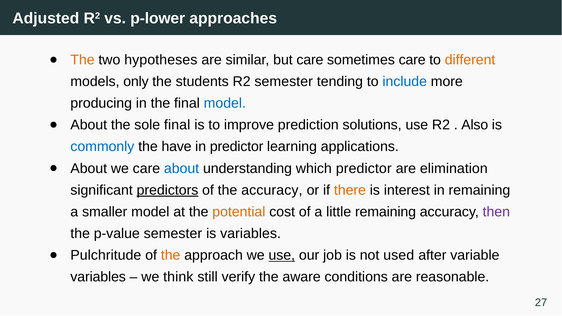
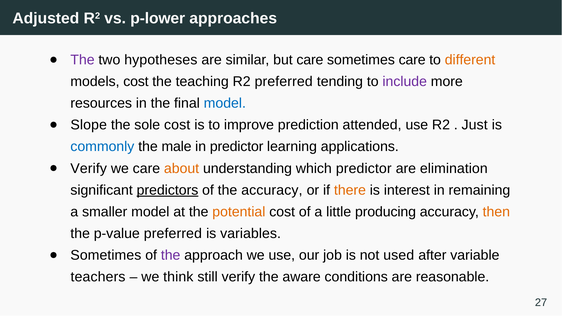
The colour: orange -> purple (83, 60)
models only: only -> cost (136, 82)
students: students -> teaching (202, 82)
R2 semester: semester -> preferred (284, 82)
include colour: blue -> purple (405, 82)
producing: producing -> resources (101, 103)
About: About -> Slope (89, 125)
sole final: final -> cost (177, 125)
solutions: solutions -> attended (372, 125)
Also: Also -> Just (475, 125)
have: have -> male (177, 147)
About: About -> Verify (89, 168)
about colour: blue -> orange (182, 168)
little remaining: remaining -> producing (386, 212)
then colour: purple -> orange (496, 212)
p-value semester: semester -> preferred (173, 234)
Pulchritude: Pulchritude -> Sometimes (106, 255)
the colour: orange -> purple (171, 255)
use underline: present -> none (282, 255)
variables: variables -> teachers (98, 277)
